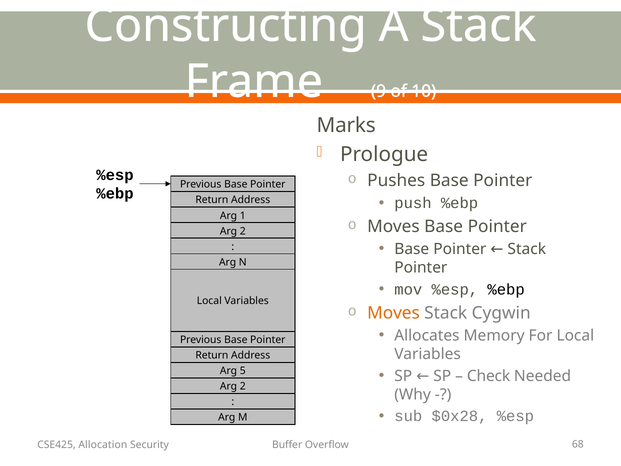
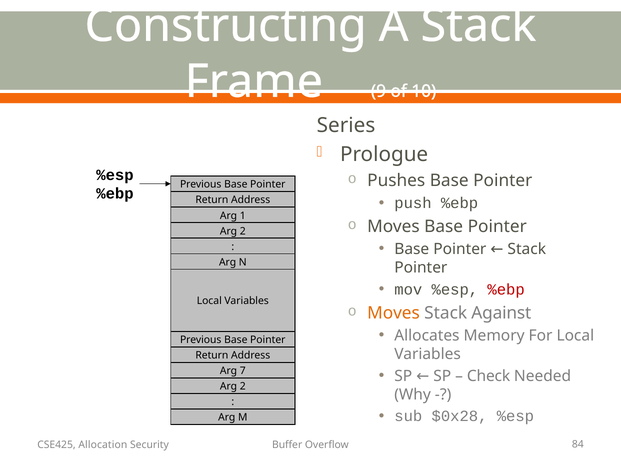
Marks: Marks -> Series (346, 126)
%ebp colour: black -> red (506, 289)
Cygwin: Cygwin -> Against (501, 313)
5: 5 -> 7 (243, 371)
68: 68 -> 84 (578, 444)
